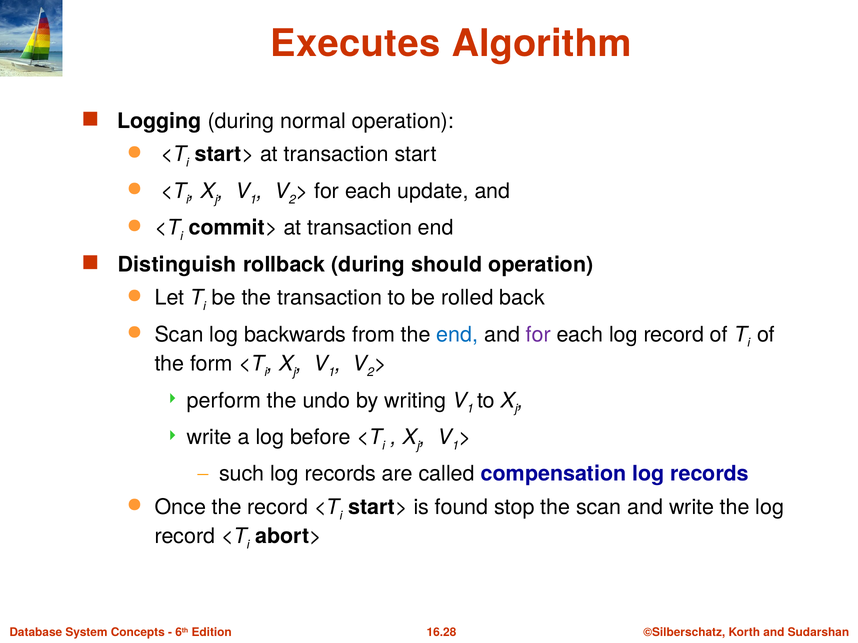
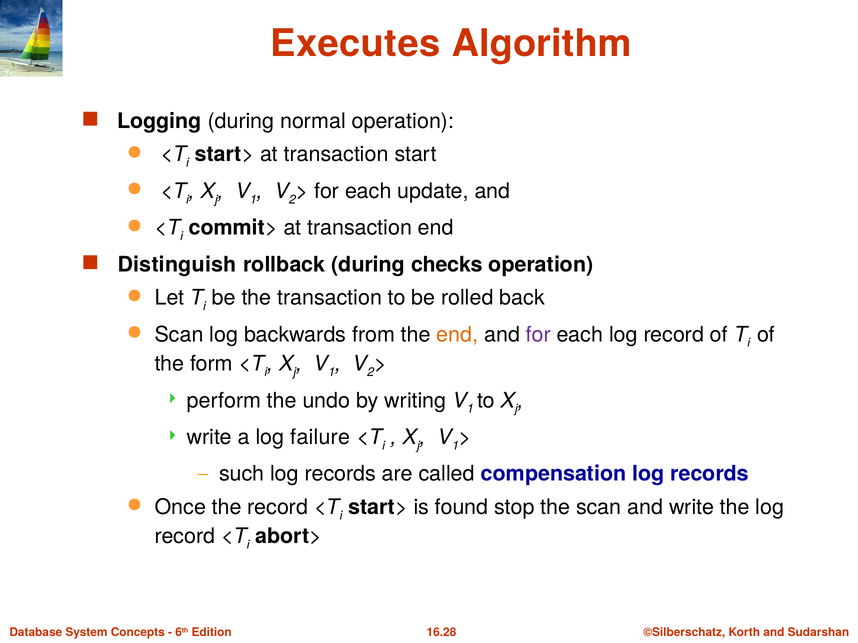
should: should -> checks (447, 265)
end colour: blue -> orange (457, 335)
before: before -> failure (320, 438)
